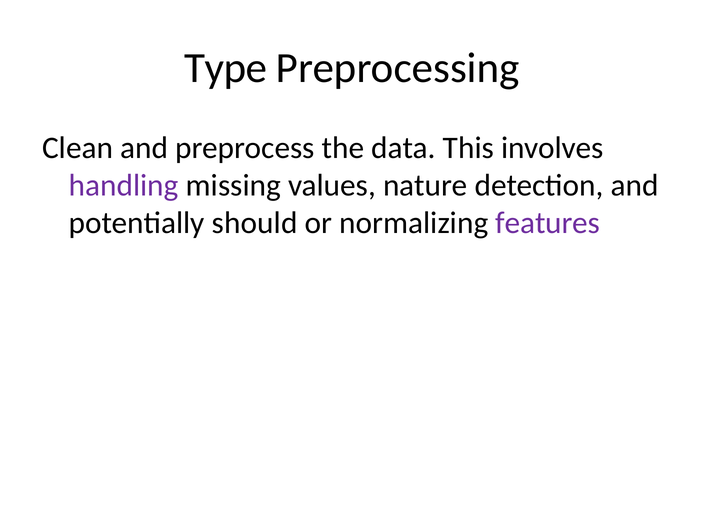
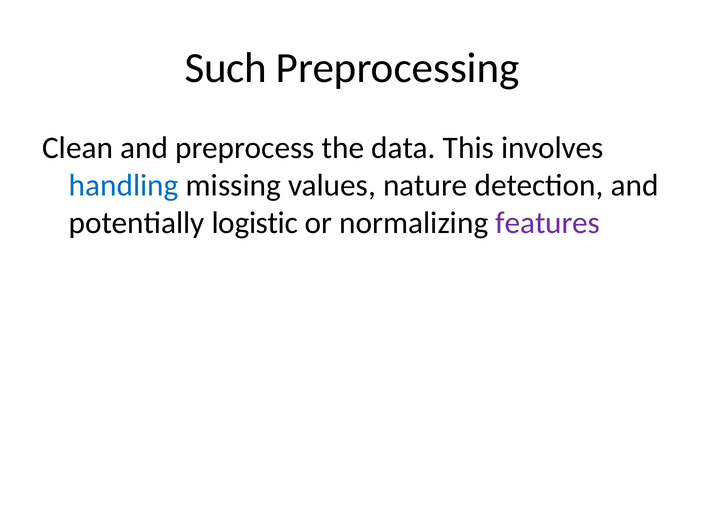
Type: Type -> Such (226, 68)
handling colour: purple -> blue (124, 186)
should: should -> logistic (255, 223)
